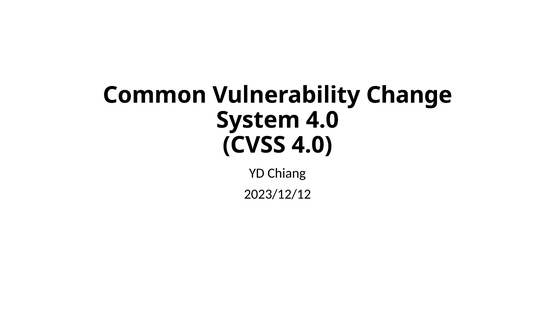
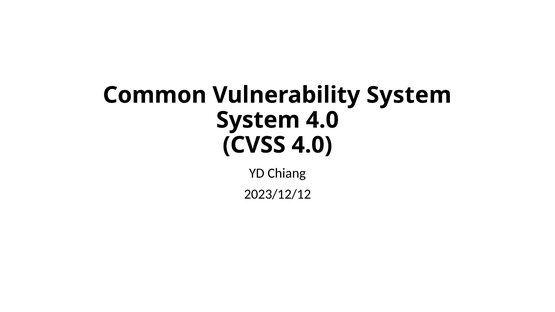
Vulnerability Change: Change -> System (409, 95)
